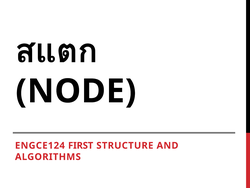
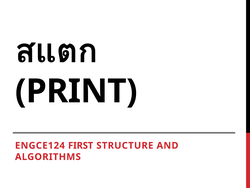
NODE: NODE -> PRINT (76, 91)
